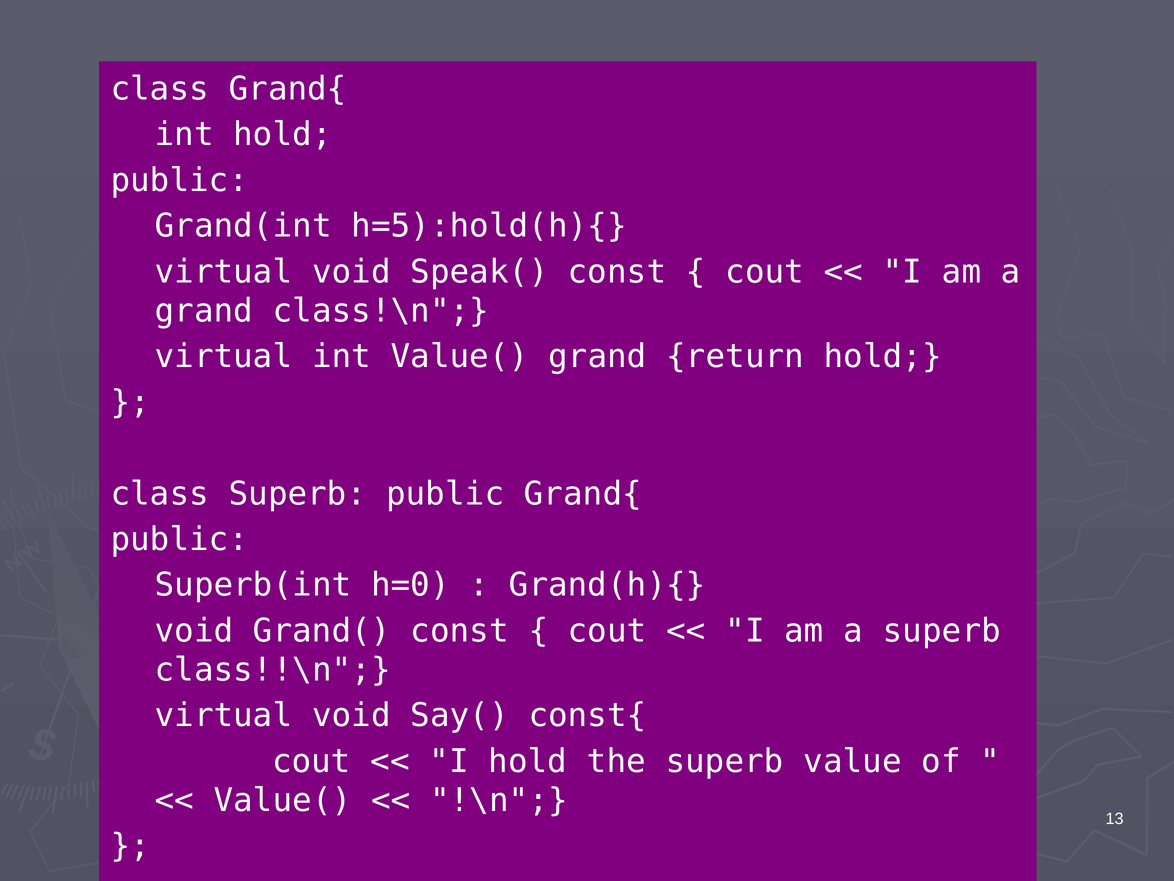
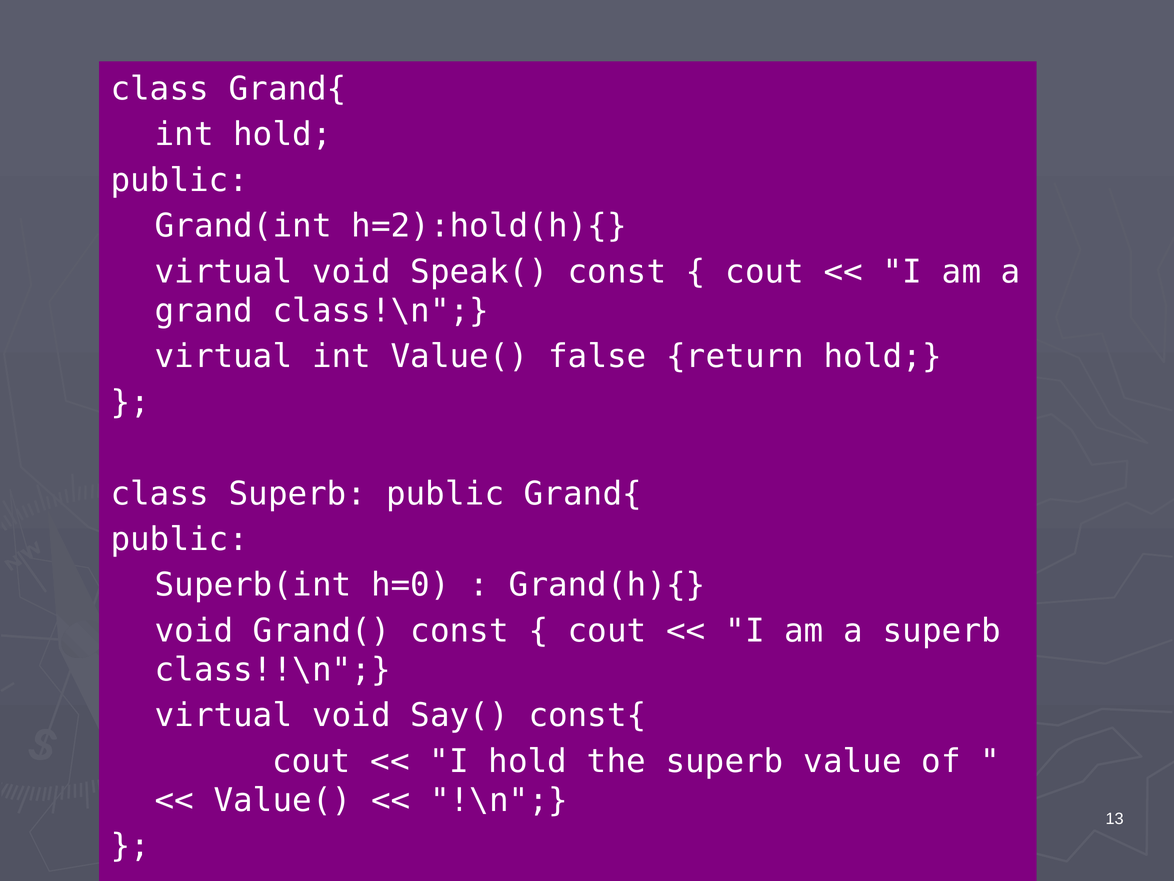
h=5):hold(h){: h=5):hold(h){ -> h=2):hold(h){ (489, 226)
Value( grand: grand -> false (597, 356)
